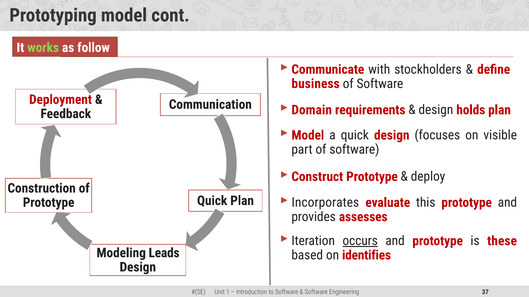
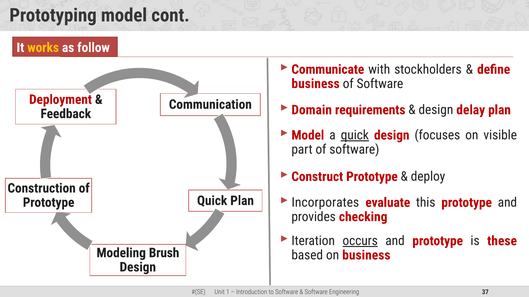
works colour: light green -> yellow (43, 48)
holds: holds -> delay (471, 110)
quick underline: none -> present (355, 135)
assesses: assesses -> checking (363, 217)
Leads: Leads -> Brush (164, 253)
on identifies: identifies -> business (366, 256)
